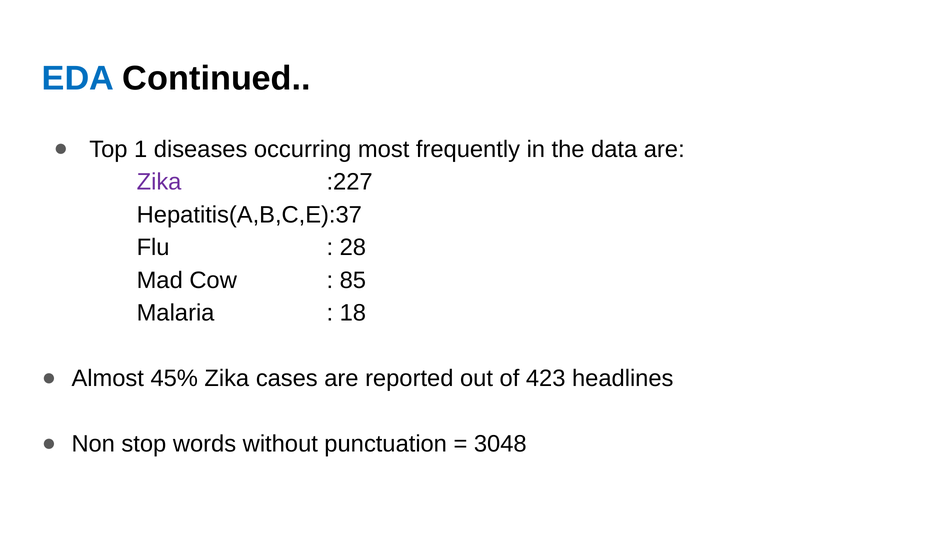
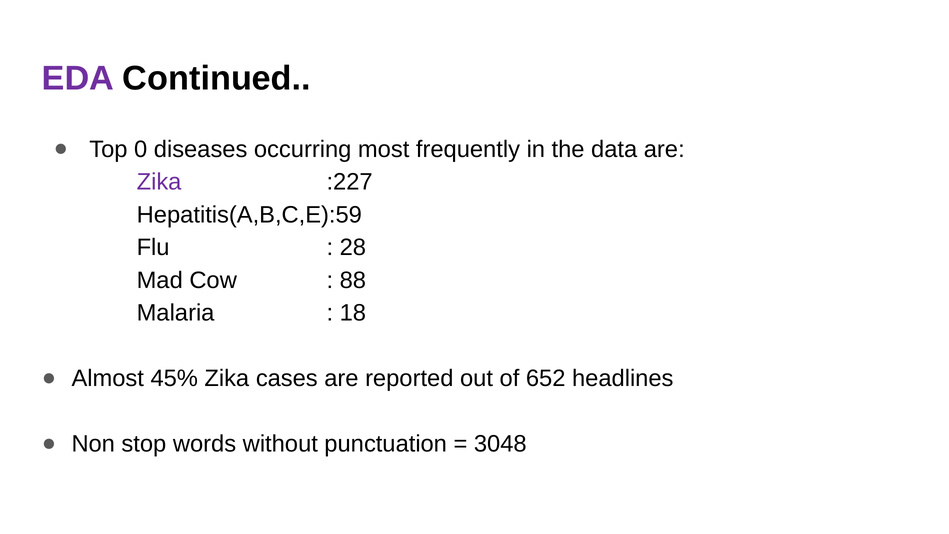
EDA colour: blue -> purple (78, 79)
1: 1 -> 0 (141, 149)
Hepatitis(A,B,C,E):37: Hepatitis(A,B,C,E):37 -> Hepatitis(A,B,C,E):59 (249, 215)
85: 85 -> 88 (353, 280)
423: 423 -> 652 (546, 378)
